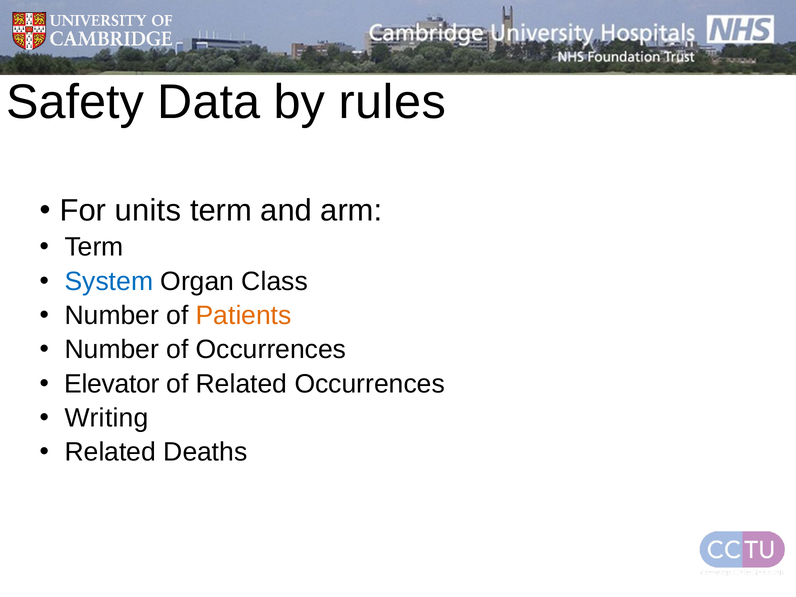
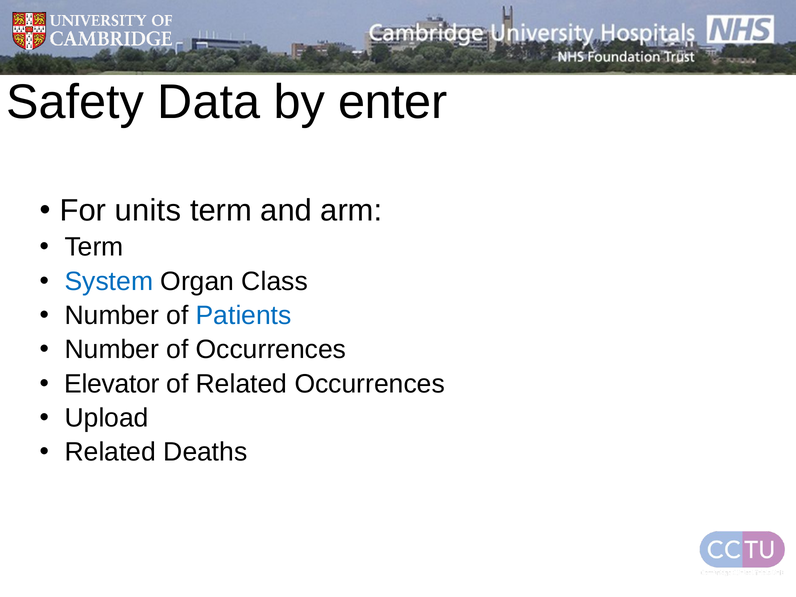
rules: rules -> enter (393, 102)
Patients colour: orange -> blue (244, 316)
Writing: Writing -> Upload (107, 418)
